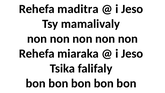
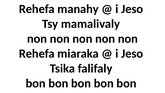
maditra: maditra -> manahy (78, 9)
